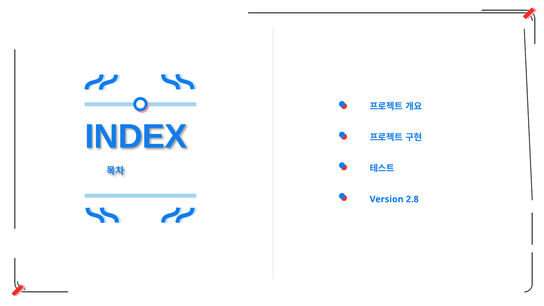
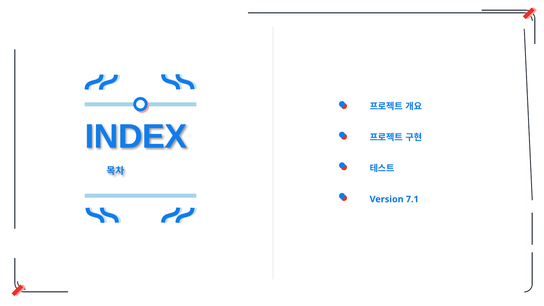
2.8: 2.8 -> 7.1 (412, 199)
